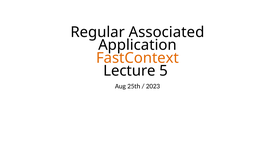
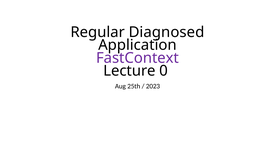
Associated: Associated -> Diagnosed (167, 32)
FastContext colour: orange -> purple (137, 58)
5: 5 -> 0 (164, 71)
